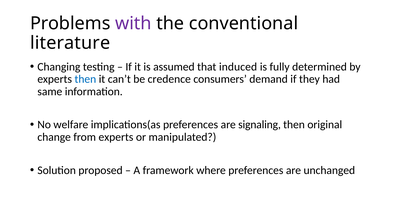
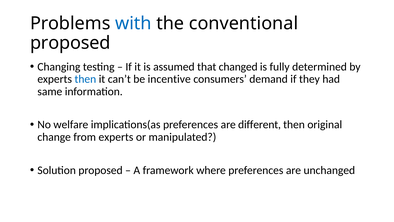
with colour: purple -> blue (133, 23)
literature: literature -> proposed (70, 43)
induced: induced -> changed (238, 67)
credence: credence -> incentive (169, 79)
signaling: signaling -> different (260, 124)
